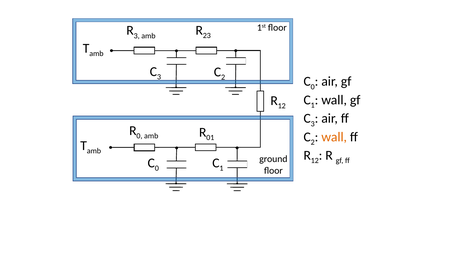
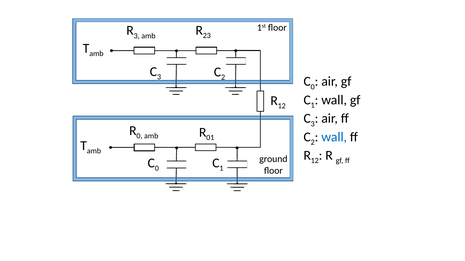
wall colour: orange -> blue (334, 137)
